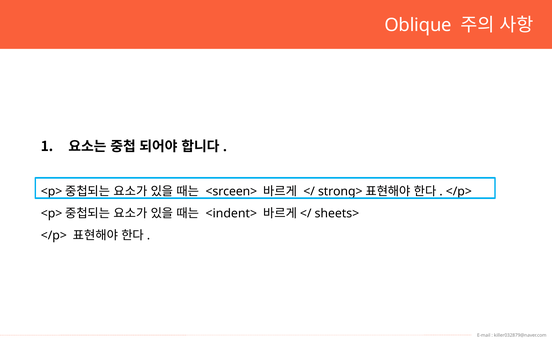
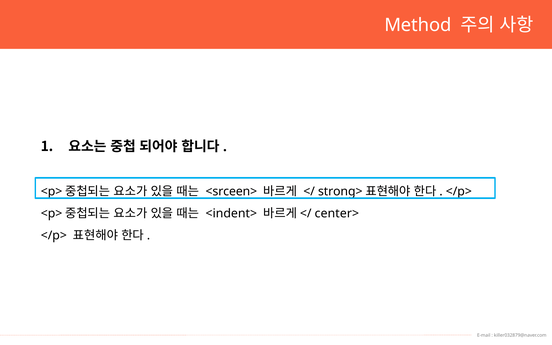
Oblique: Oblique -> Method (418, 25)
sheets>: sheets> -> center> (337, 214)
